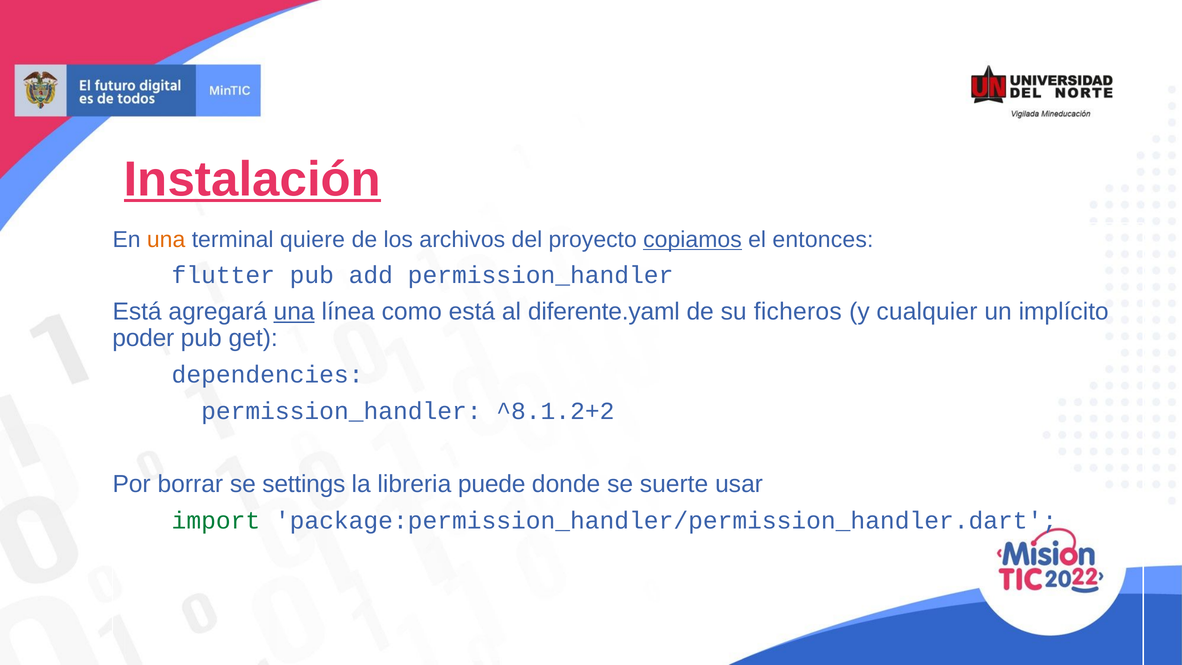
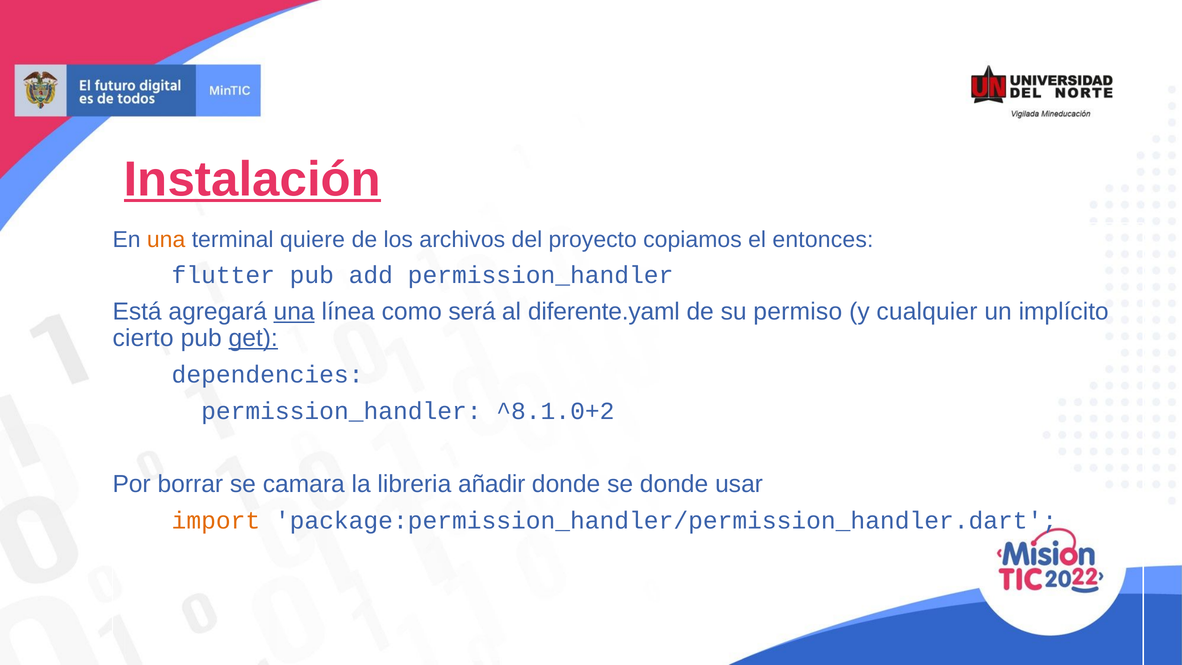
copiamos underline: present -> none (693, 240)
como está: está -> será (472, 312)
ficheros: ficheros -> permiso (798, 312)
poder: poder -> cierto (143, 338)
get underline: none -> present (253, 338)
^8.1.2+2: ^8.1.2+2 -> ^8.1.0+2 (555, 411)
settings: settings -> camara (304, 484)
puede: puede -> añadir (492, 484)
se suerte: suerte -> donde (674, 484)
import colour: green -> orange (216, 521)
